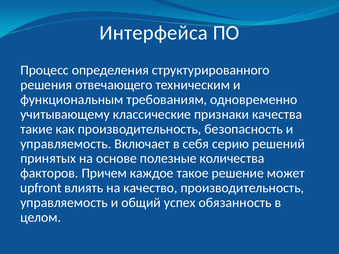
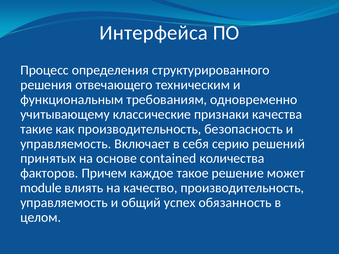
полезные: полезные -> contained (168, 159)
upfront: upfront -> module (41, 188)
